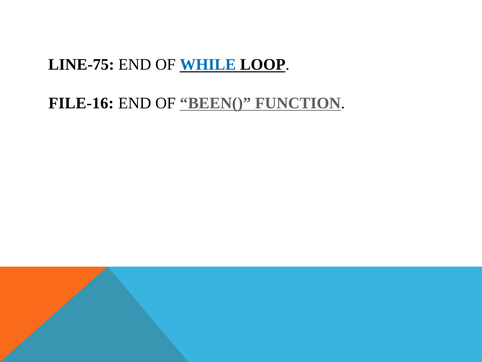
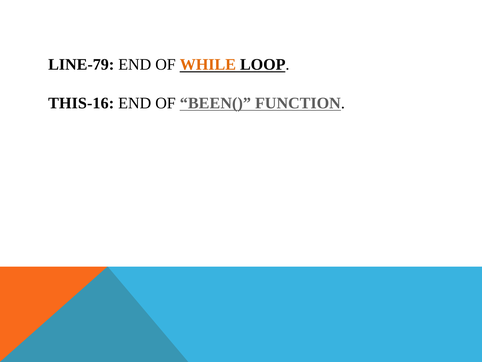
LINE-75: LINE-75 -> LINE-79 (81, 65)
WHILE colour: blue -> orange (208, 65)
FILE-16: FILE-16 -> THIS-16 (81, 103)
